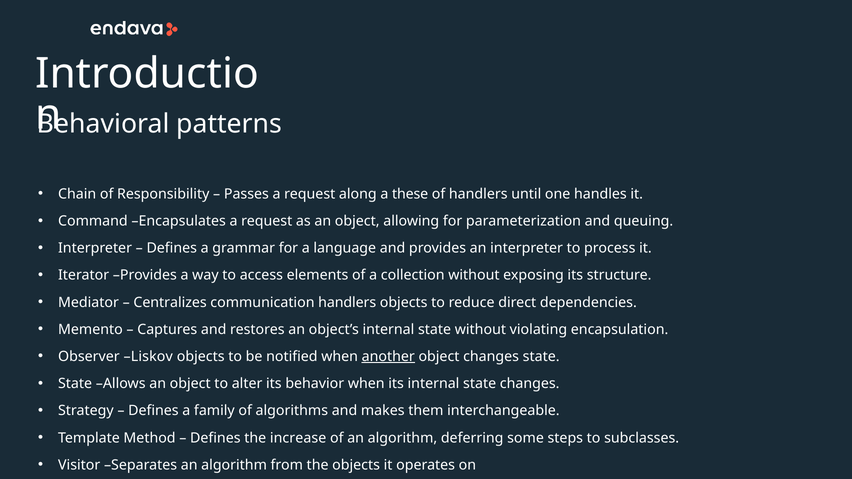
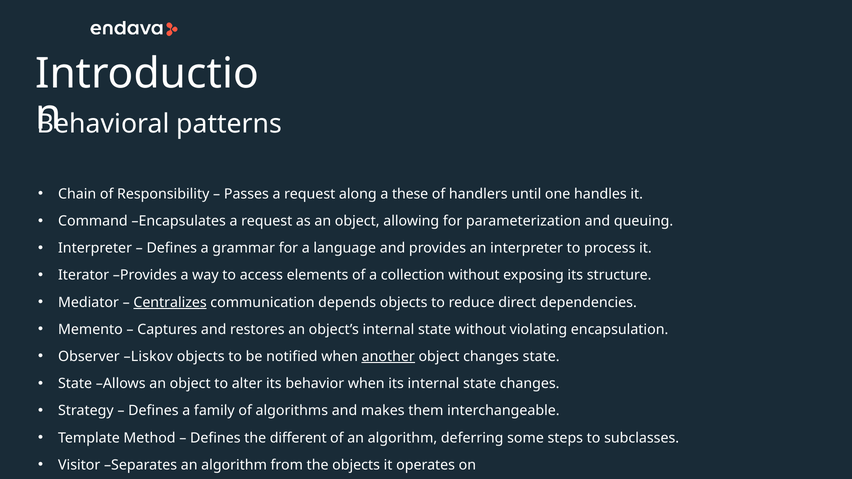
Centralizes underline: none -> present (170, 303)
communication handlers: handlers -> depends (347, 303)
increase: increase -> different (298, 438)
